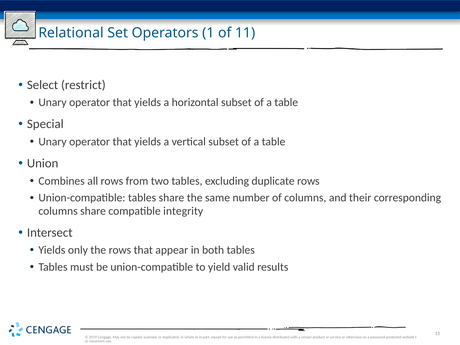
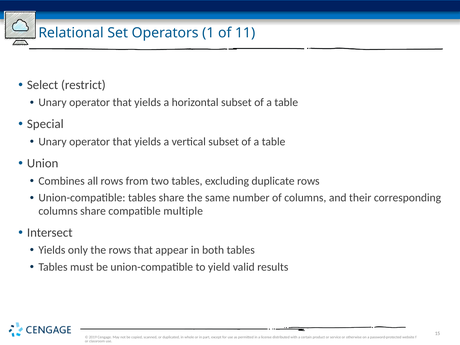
integrity: integrity -> multiple (183, 211)
